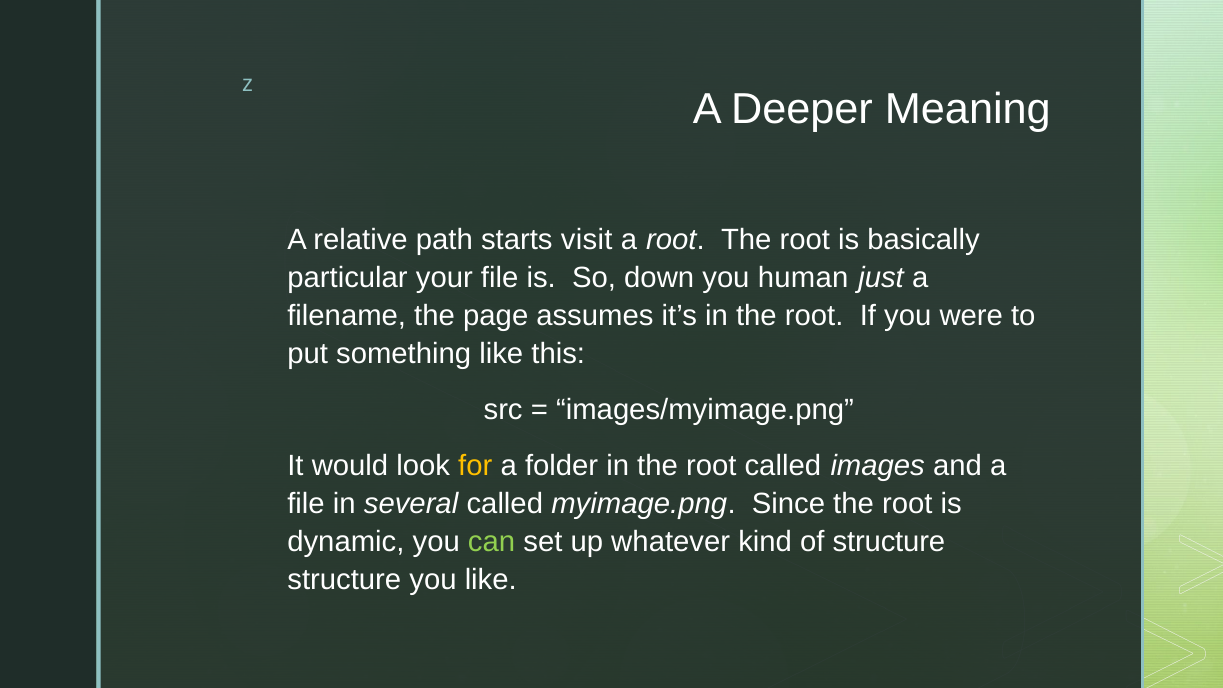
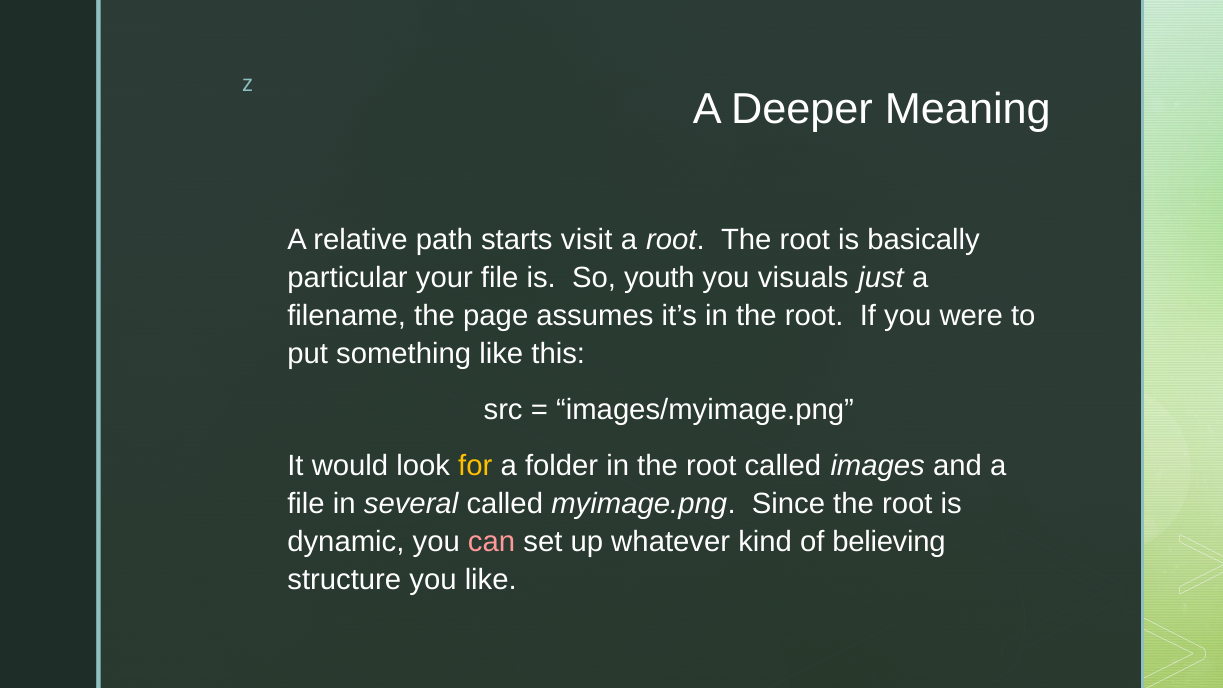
down: down -> youth (659, 278)
human: human -> visuals (803, 278)
can colour: light green -> pink (492, 542)
of structure: structure -> believing (889, 542)
